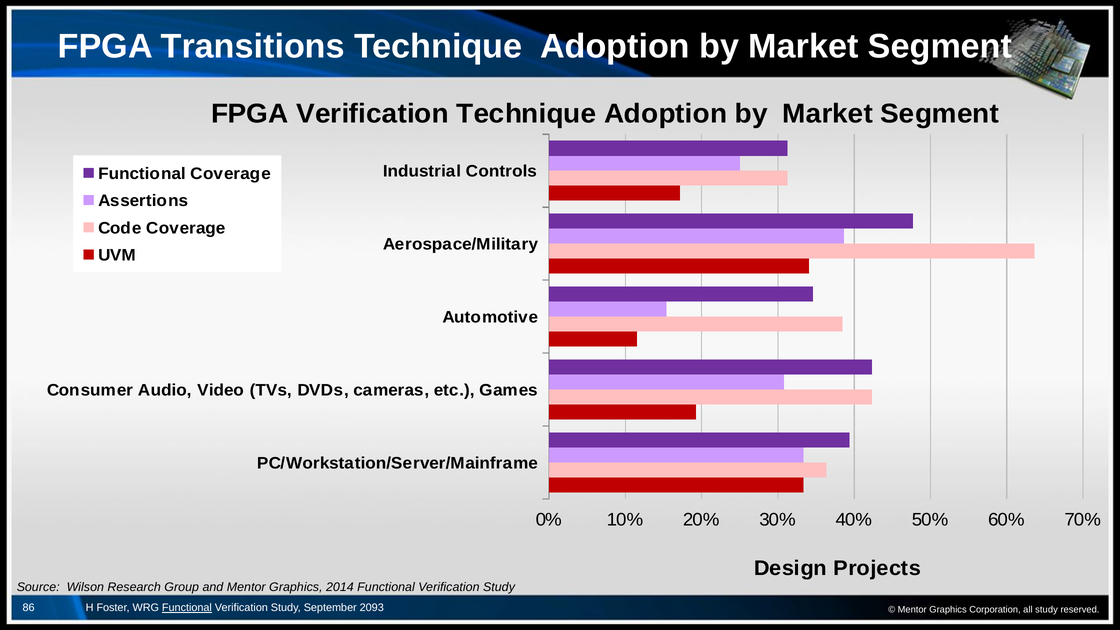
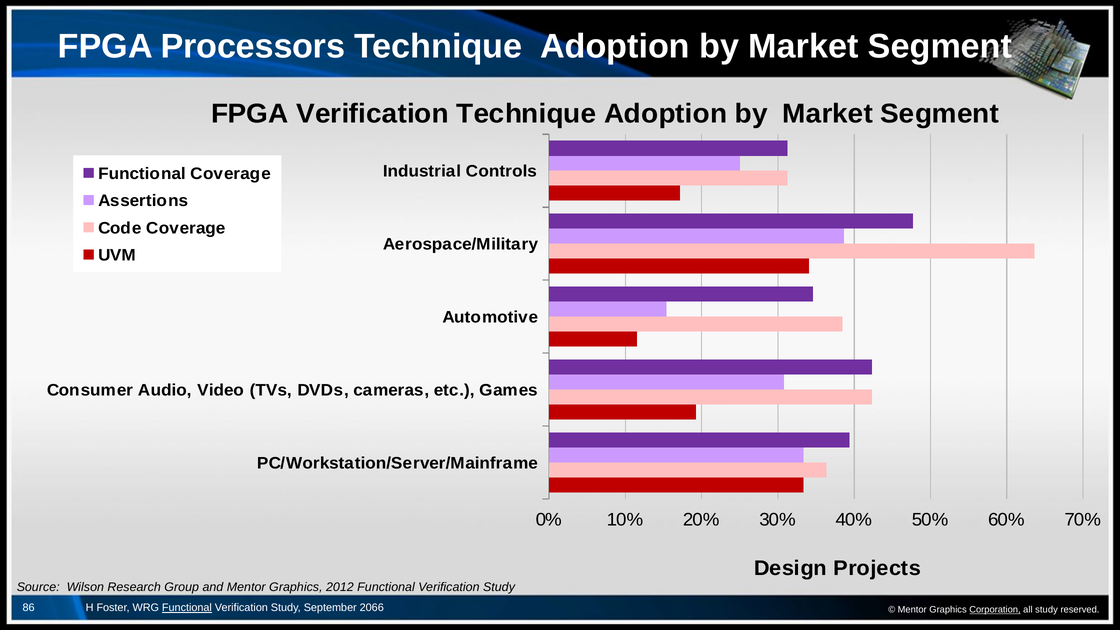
Transitions: Transitions -> Processors (253, 47)
2014: 2014 -> 2012 (340, 587)
2093: 2093 -> 2066 (372, 608)
Corporation underline: none -> present (995, 610)
